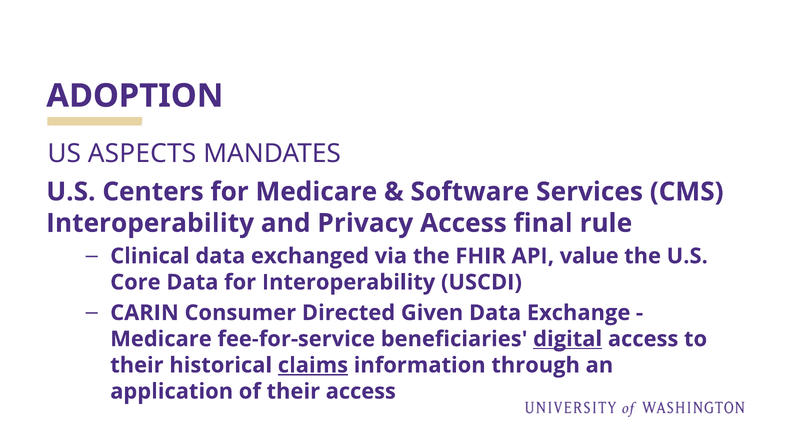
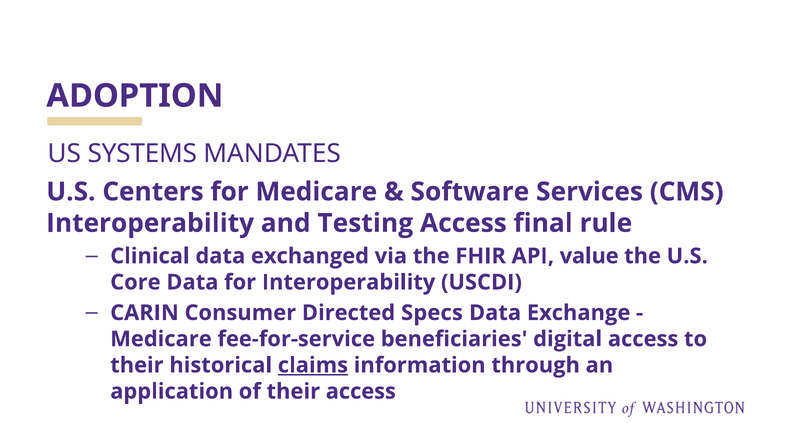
ASPECTS: ASPECTS -> SYSTEMS (142, 154)
Privacy: Privacy -> Testing (365, 224)
Given: Given -> Specs (432, 313)
digital underline: present -> none (568, 340)
